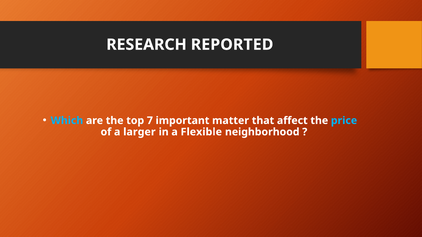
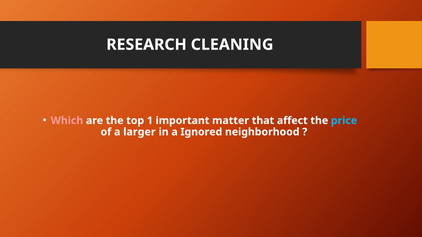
REPORTED: REPORTED -> CLEANING (232, 45)
Which colour: light blue -> pink (67, 121)
7: 7 -> 1 (150, 121)
Flexible: Flexible -> Ignored (201, 132)
